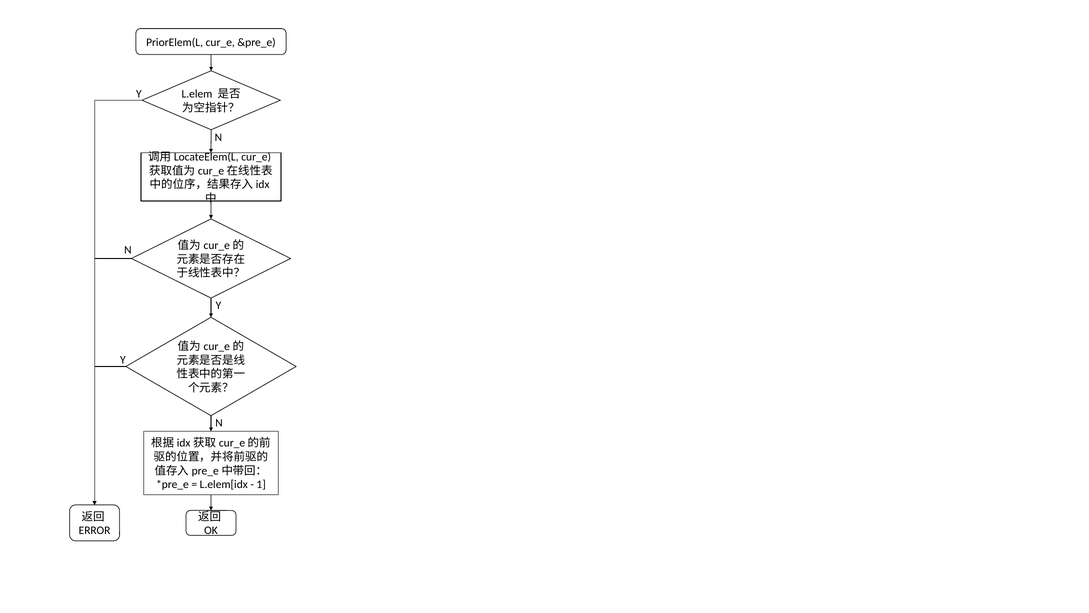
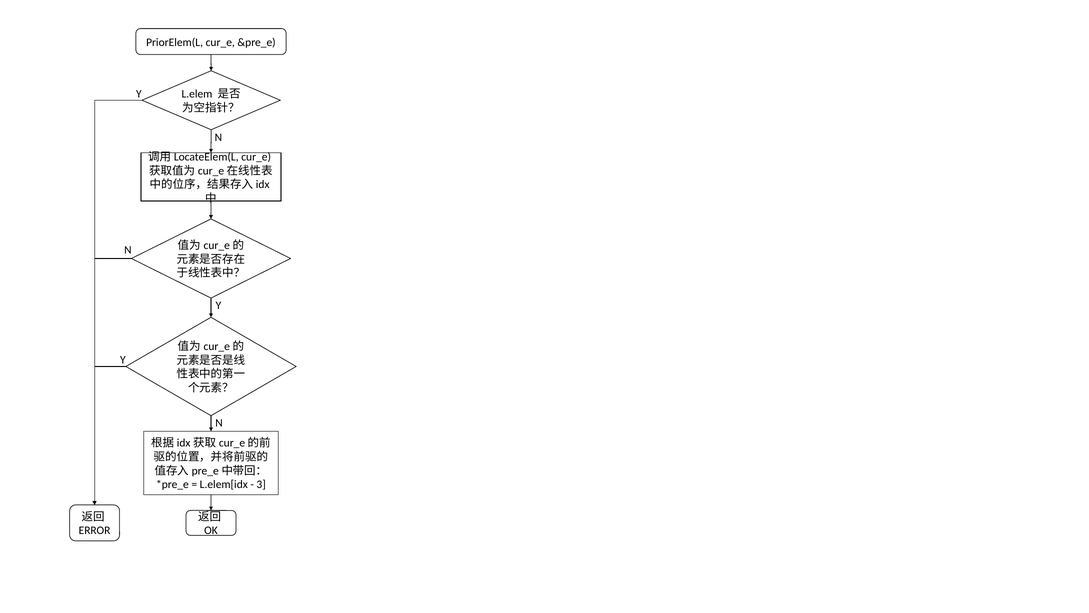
1: 1 -> 3 (261, 484)
